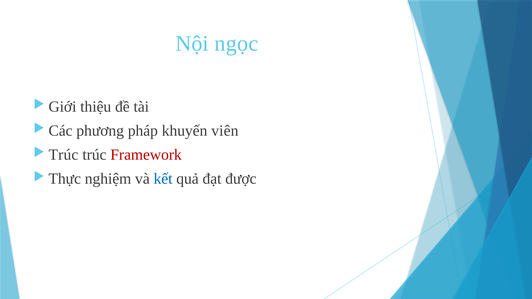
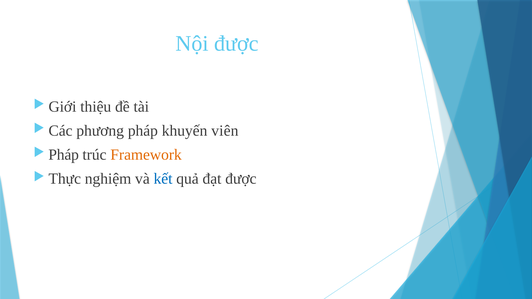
Nội ngọc: ngọc -> được (236, 43)
Trúc: Trúc -> Pháp (64, 155)
Framework colour: red -> orange (146, 155)
